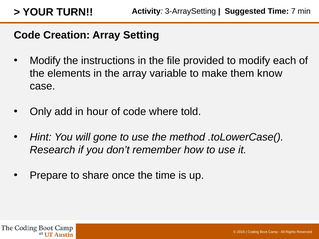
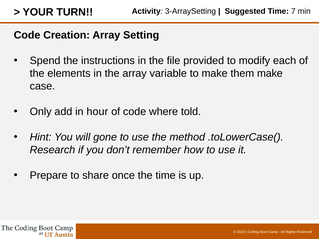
Modify: Modify -> Spend (45, 61)
them know: know -> make (270, 74)
